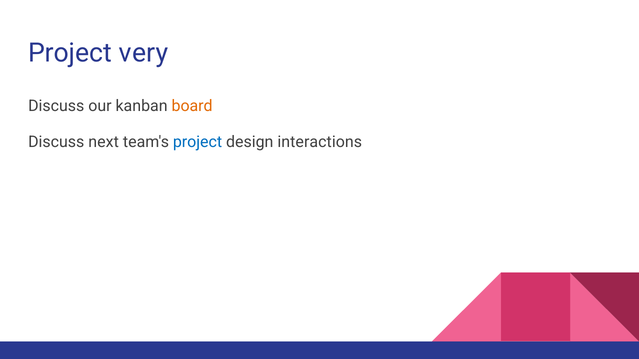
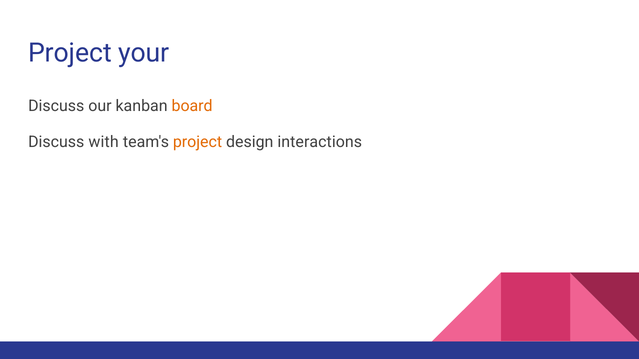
very: very -> your (144, 53)
next: next -> with (104, 142)
project colour: blue -> orange (198, 142)
